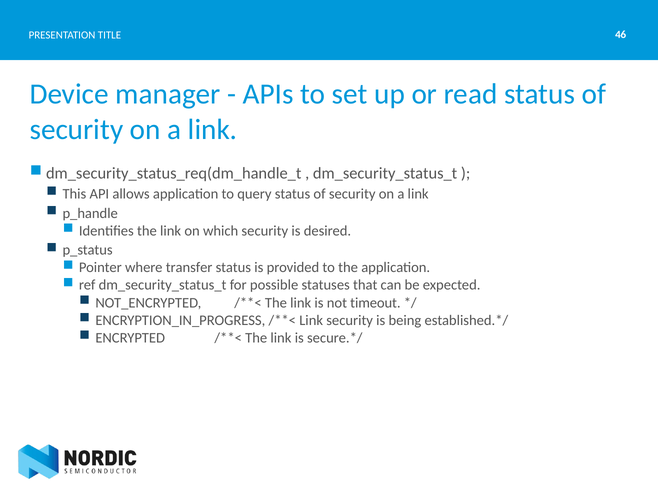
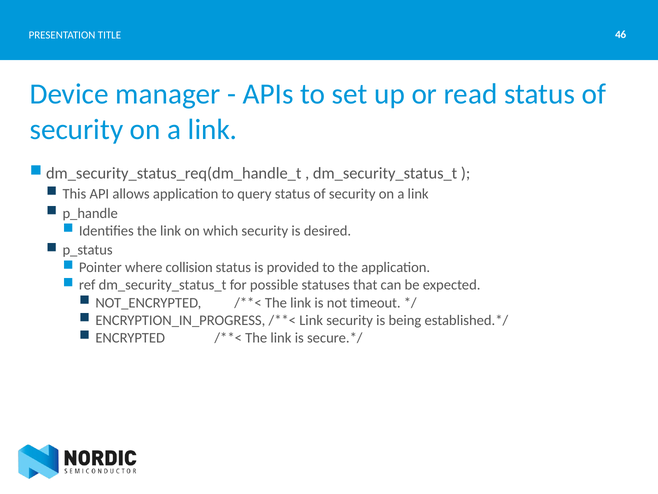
transfer: transfer -> collision (189, 267)
